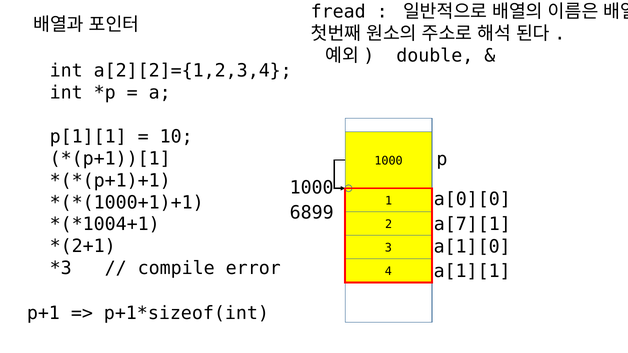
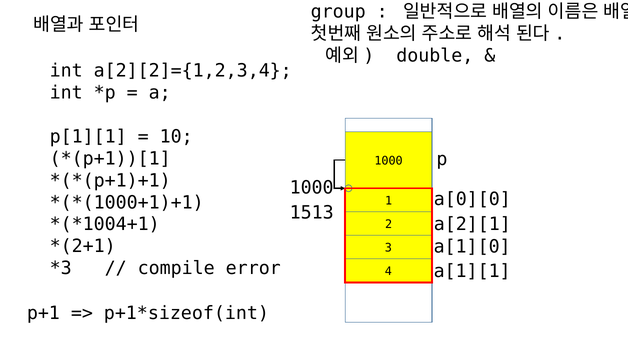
fread: fread -> group (338, 12)
6899: 6899 -> 1513 (312, 213)
a[7][1: a[7][1 -> a[2][1 (472, 224)
